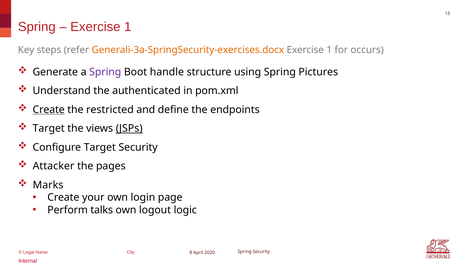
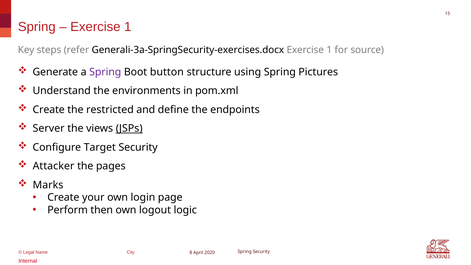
Generali-3a-SpringSecurity-exercises.docx colour: orange -> black (188, 50)
occurs: occurs -> source (367, 50)
handle: handle -> button (167, 72)
authenticated: authenticated -> environments (146, 91)
Create underline: present -> none (49, 110)
Target: Target -> Server (49, 128)
talks: talks -> then (102, 210)
